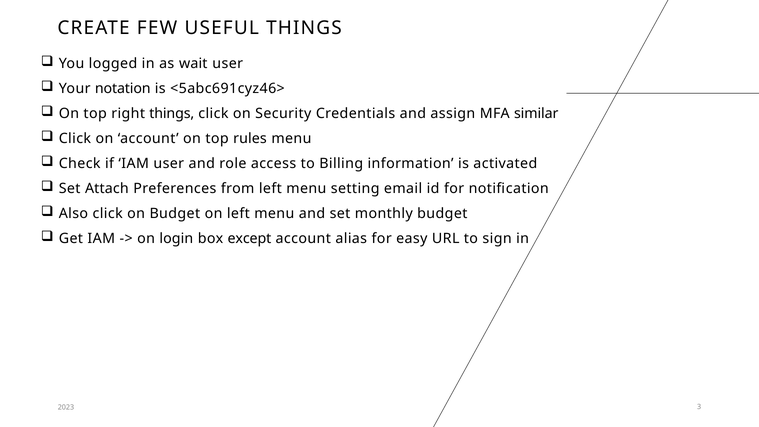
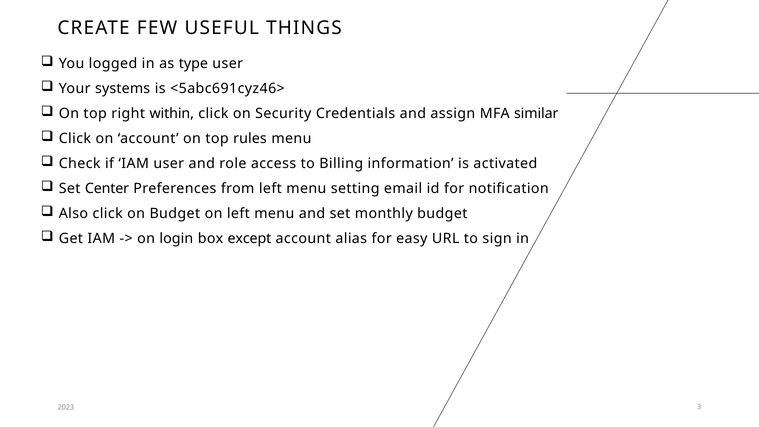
wait: wait -> type (193, 64)
notation: notation -> systems (123, 89)
right things: things -> within (172, 114)
Attach: Attach -> Center (107, 189)
